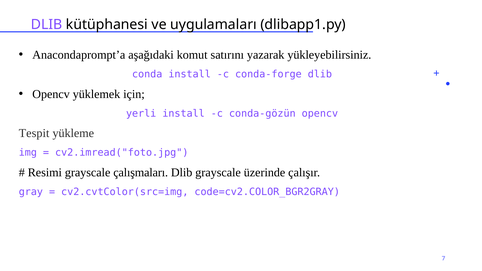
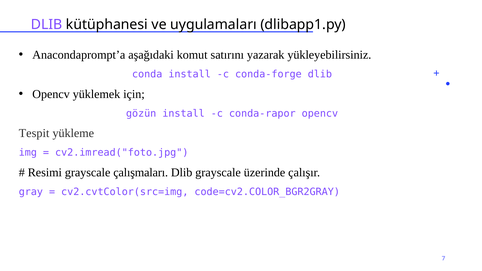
yerli: yerli -> gözün (141, 113)
conda-gözün: conda-gözün -> conda-rapor (262, 113)
